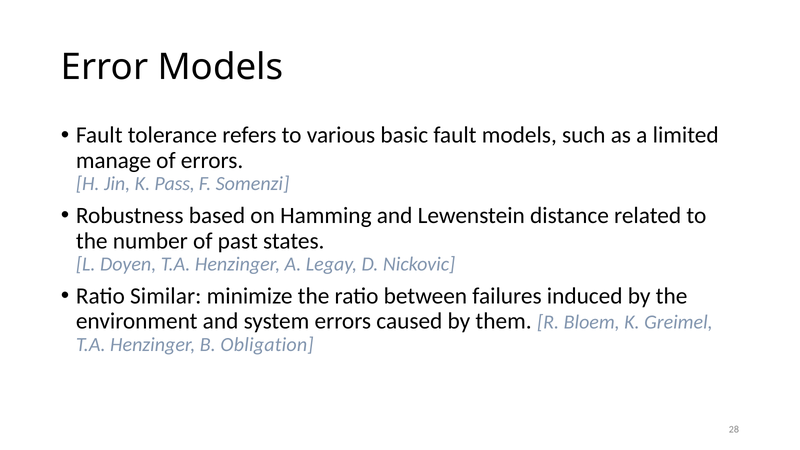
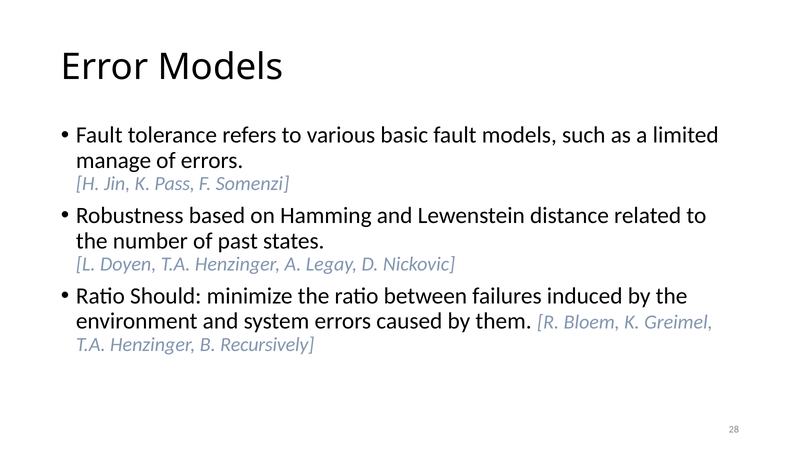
Similar: Similar -> Should (166, 296)
Obligation: Obligation -> Recursively (267, 345)
